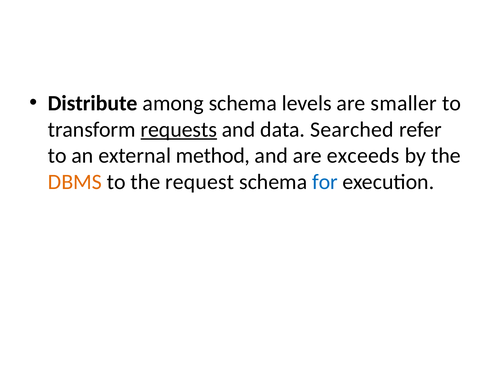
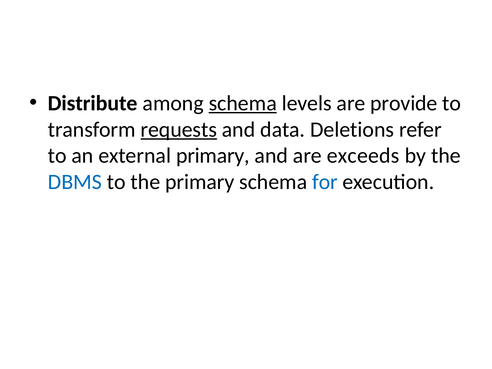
schema underline: none -> present (243, 103)
smaller: smaller -> provide (404, 103)
Searched: Searched -> Deletions (352, 129)
external method: method -> primary (213, 156)
DBMS colour: orange -> blue (75, 182)
the request: request -> primary (200, 182)
